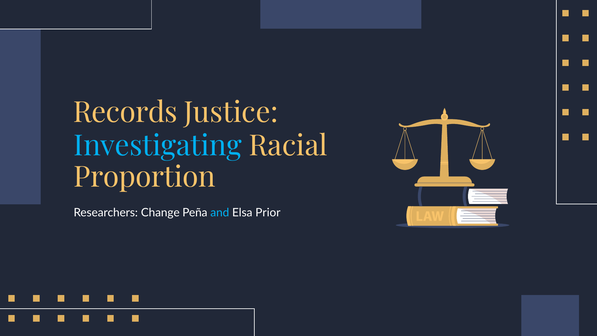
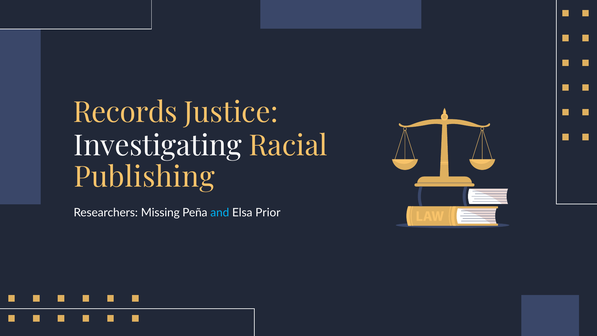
Investigating colour: light blue -> white (158, 146)
Proportion: Proportion -> Publishing (144, 177)
Change: Change -> Missing (160, 213)
